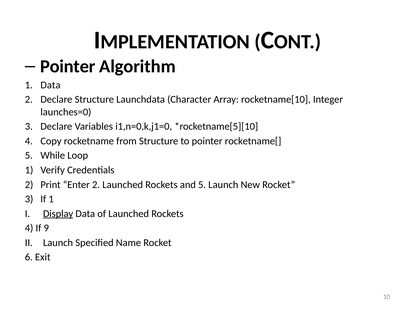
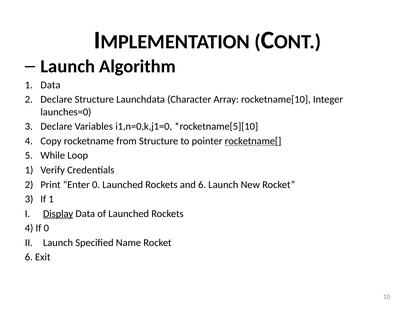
Pointer: Pointer -> Launch (68, 66)
rocketname[ underline: none -> present (253, 141)
Enter 2: 2 -> 0 (96, 185)
and 5: 5 -> 6 (202, 185)
If 9: 9 -> 0 (46, 228)
